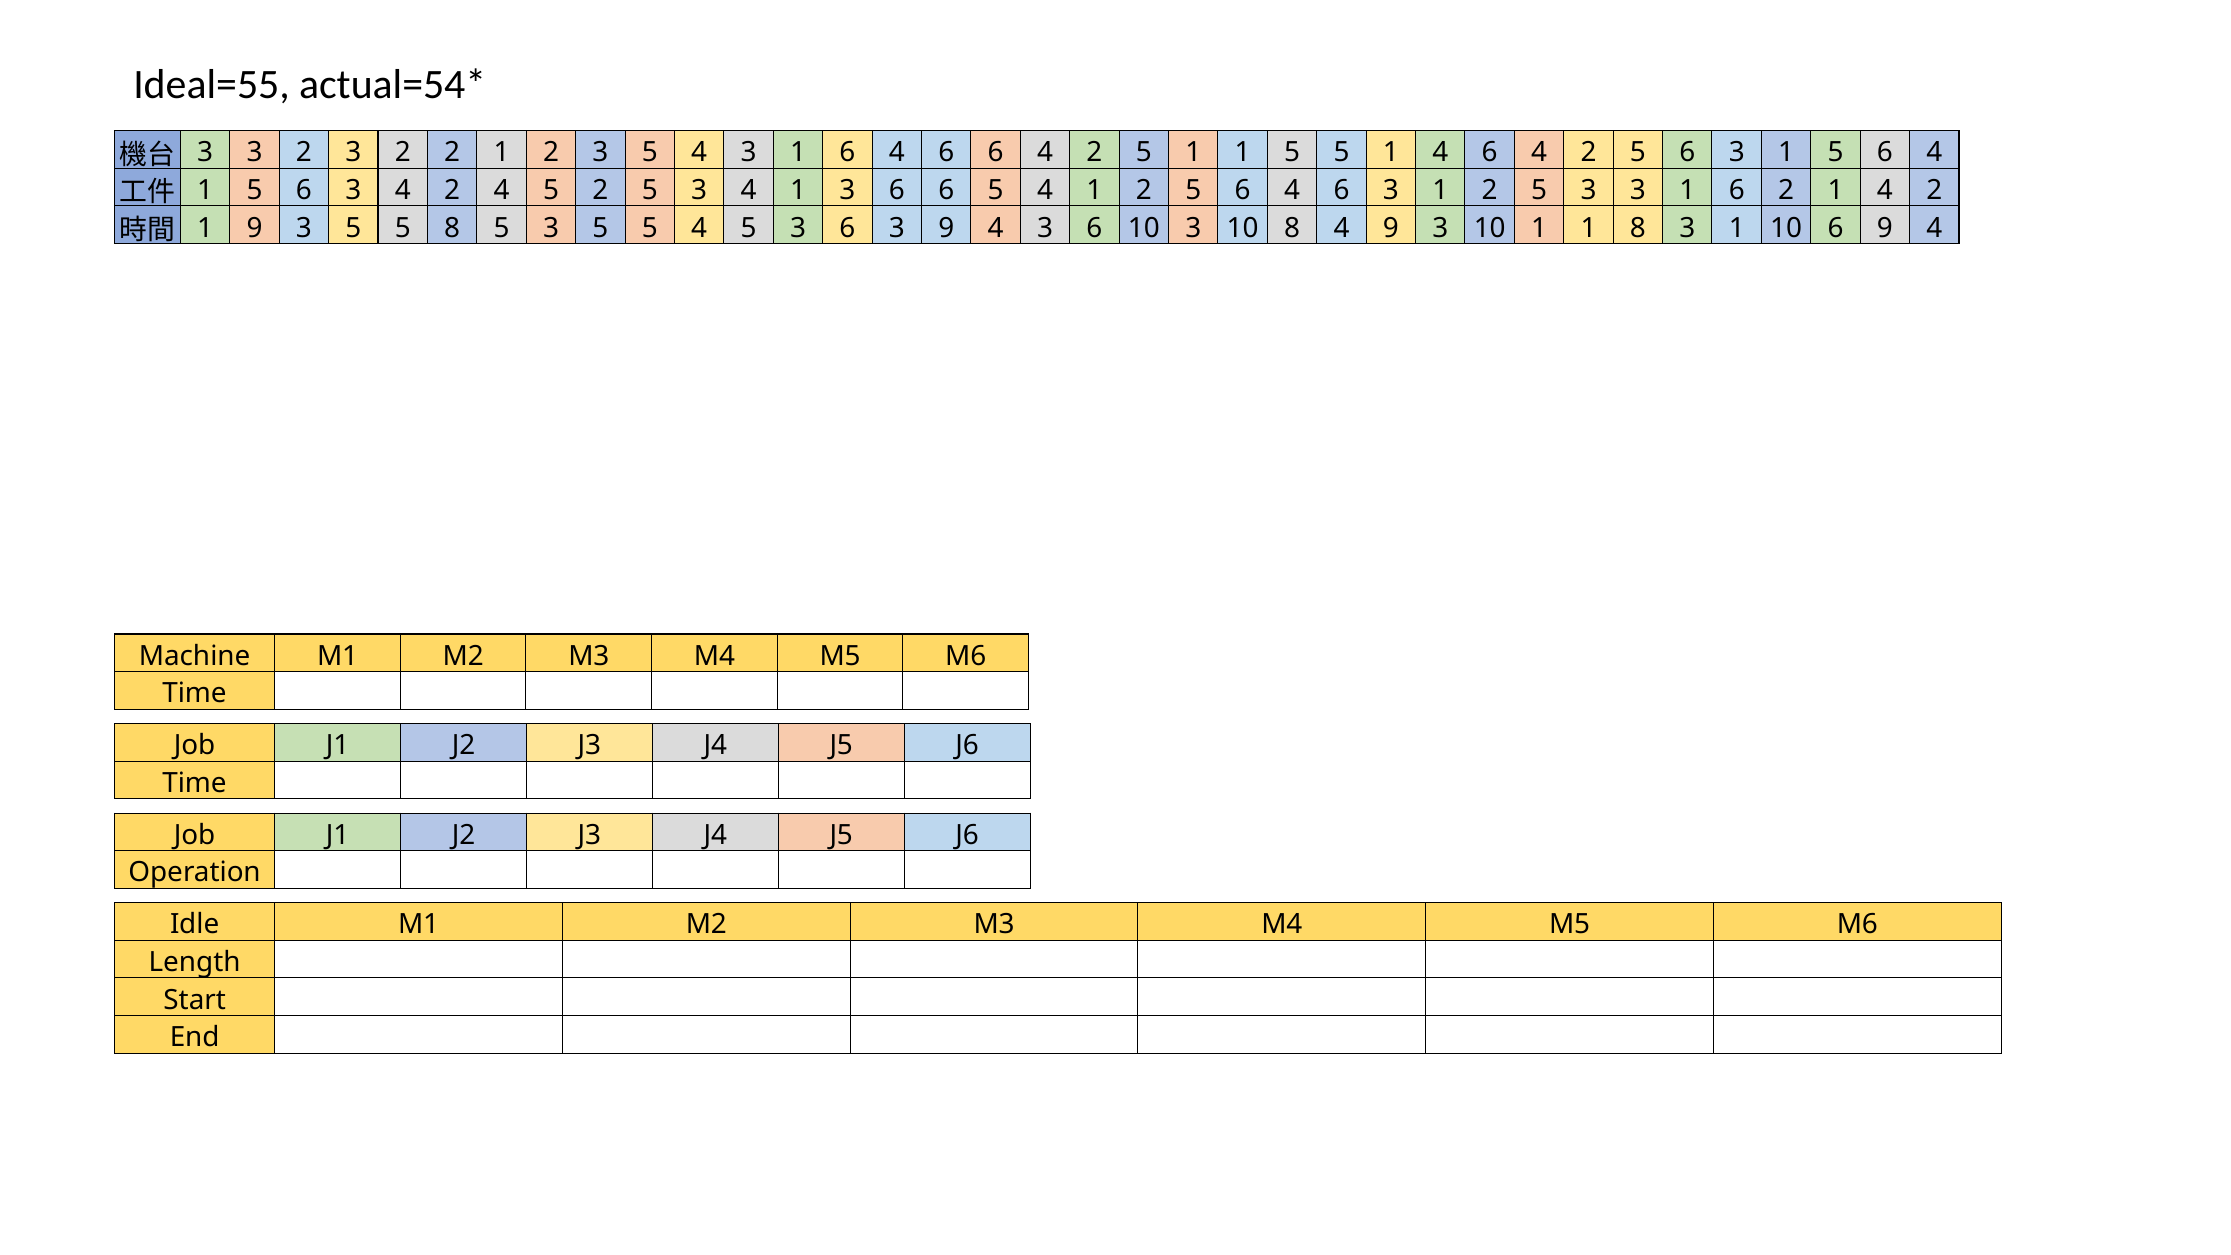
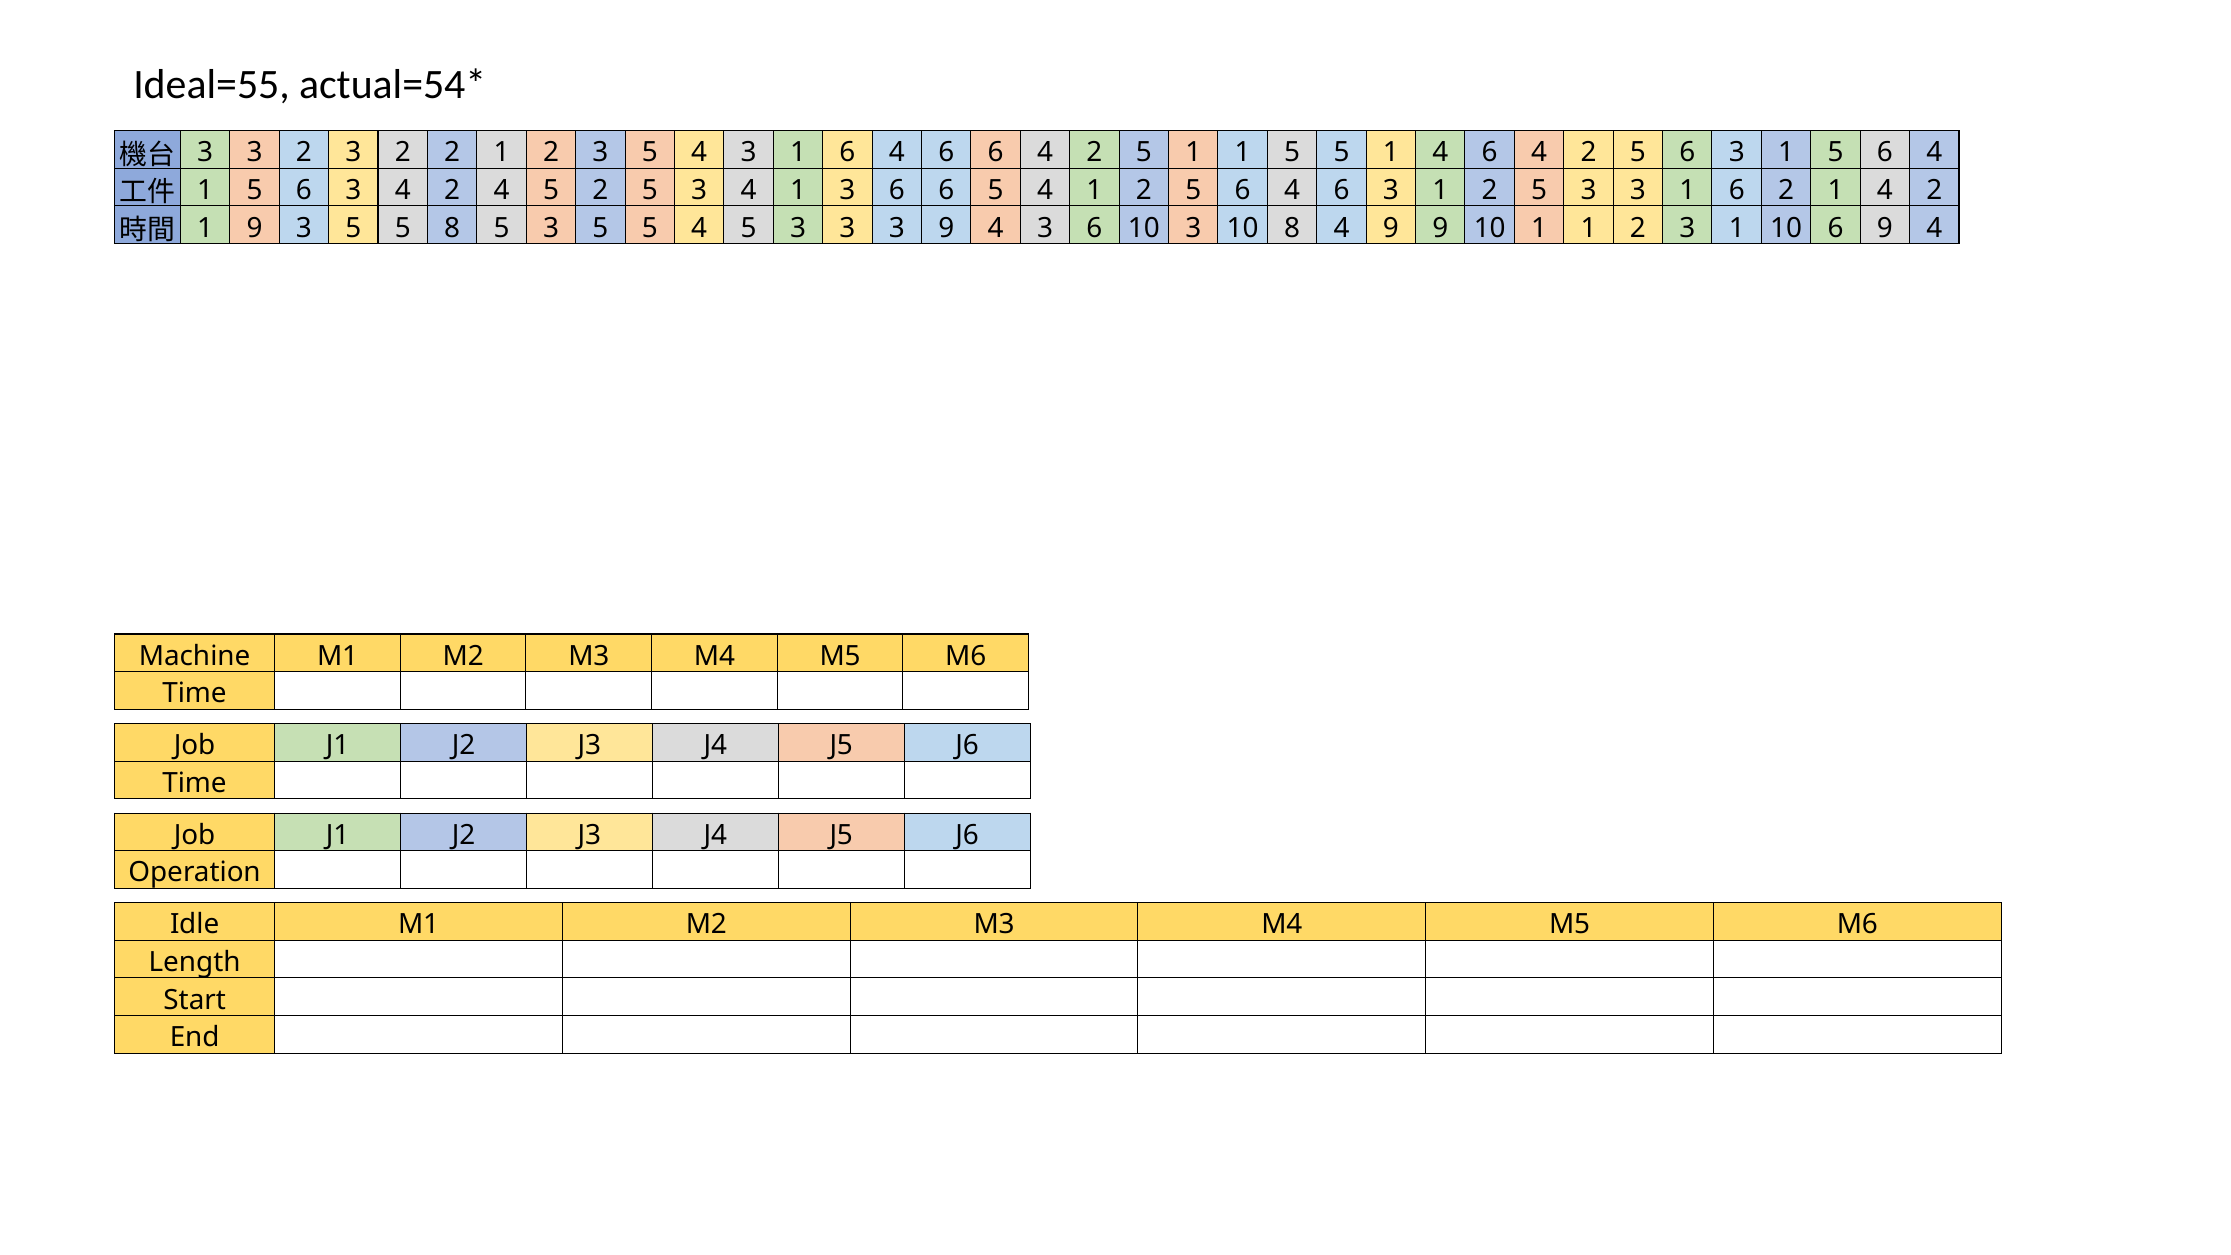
4 5 3 6: 6 -> 3 (847, 228)
4 9 3: 3 -> 9 (1440, 228)
1 1 8: 8 -> 2 (1638, 228)
